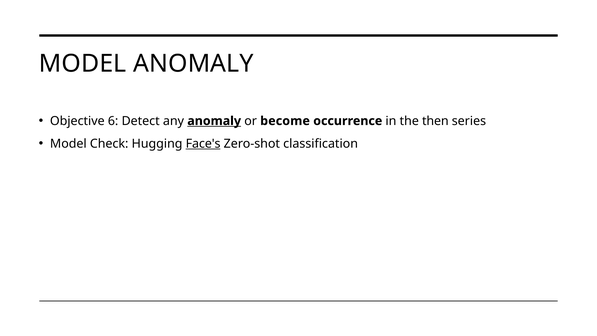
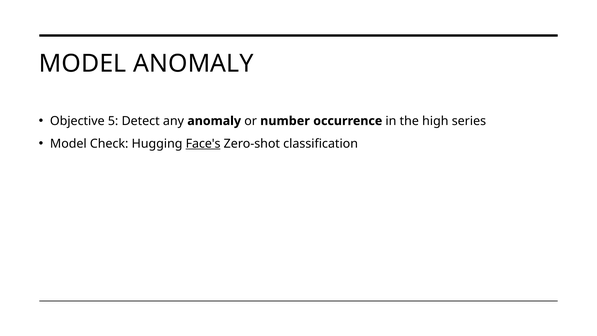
6: 6 -> 5 (113, 121)
anomaly underline: present -> none (214, 121)
become: become -> number (285, 121)
then: then -> high (435, 121)
